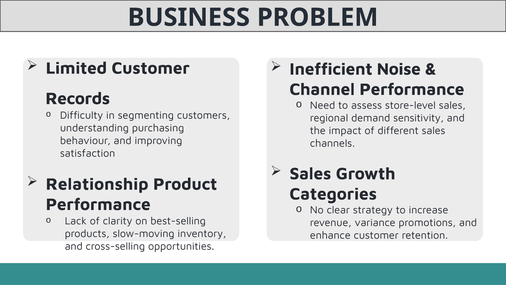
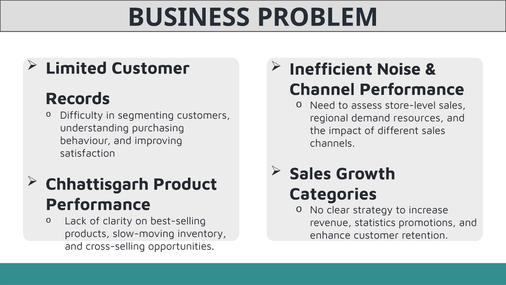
sensitivity: sensitivity -> resources (419, 118)
Relationship: Relationship -> Chhattisgarh (97, 184)
variance: variance -> statistics (375, 222)
